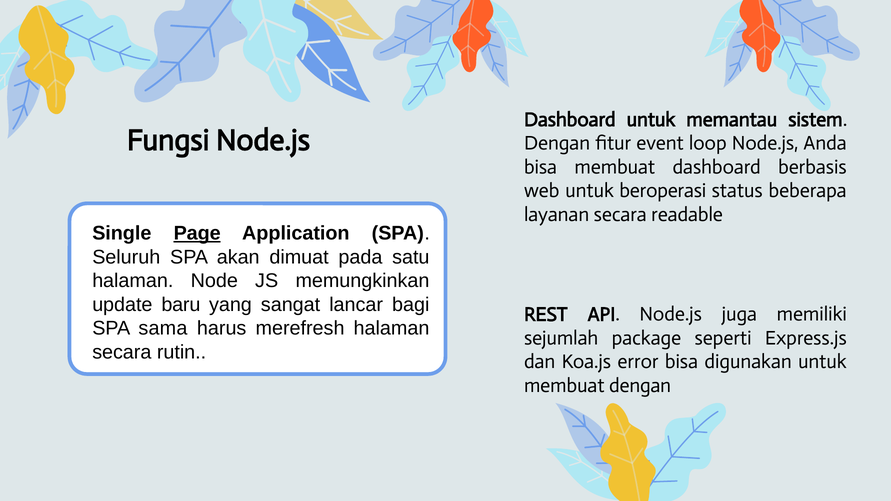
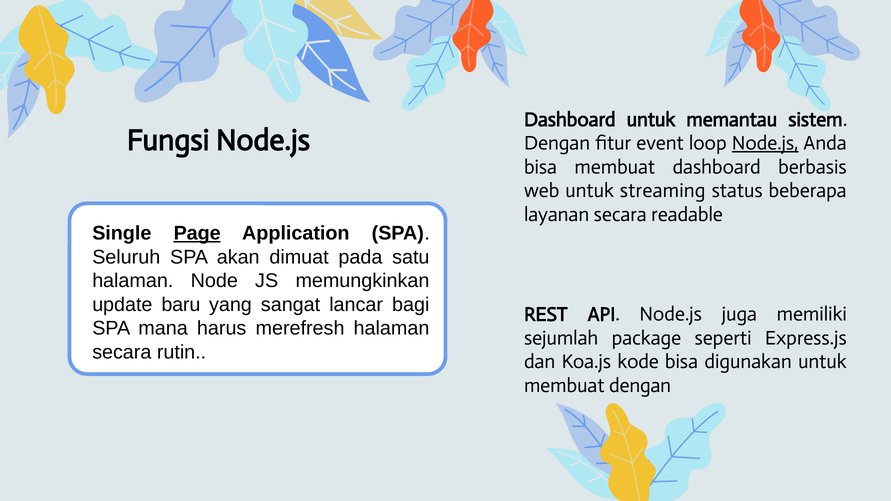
Node.js underline: none -> present (765, 143)
beroperasi: beroperasi -> streaming (663, 191)
sama: sama -> mana (163, 328)
error: error -> kode (638, 362)
